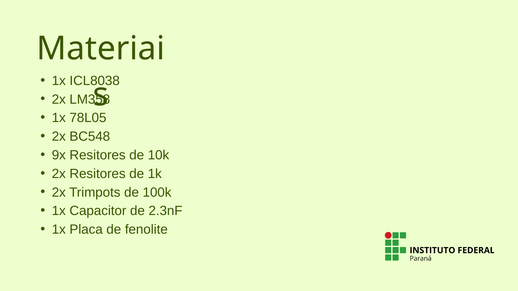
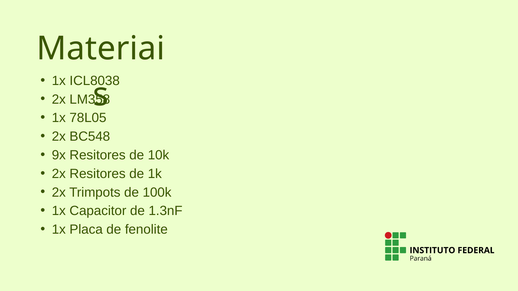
2.3nF: 2.3nF -> 1.3nF (166, 211)
